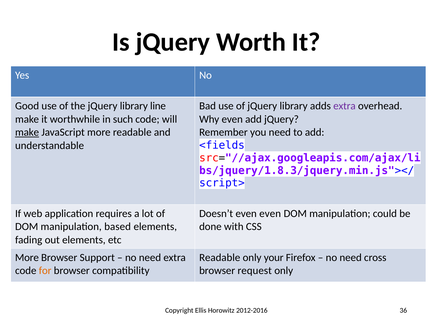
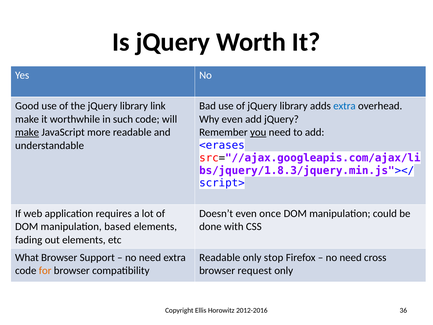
line: line -> link (158, 106)
extra colour: purple -> blue (344, 106)
you underline: none -> present (258, 132)
<fields: <fields -> <erases (222, 145)
even even: even -> once (270, 213)
More: More -> What (27, 257)
your: your -> stop (274, 257)
